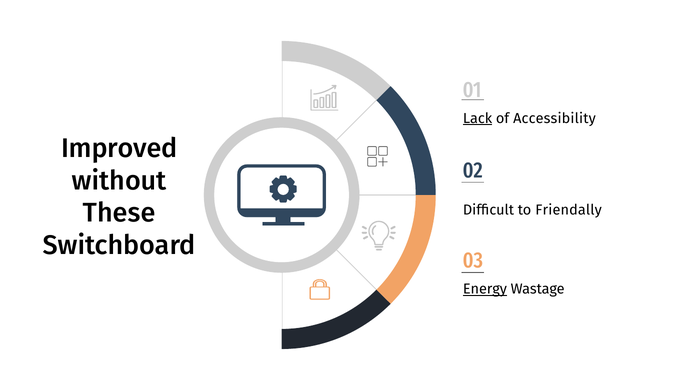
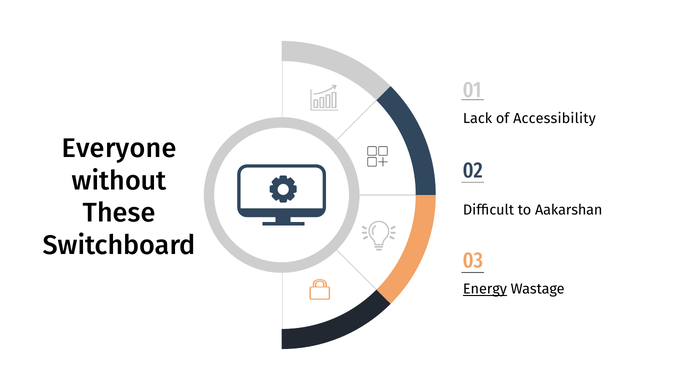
Lack underline: present -> none (478, 119)
Improved: Improved -> Everyone (119, 148)
Friendally: Friendally -> Aakarshan (569, 210)
